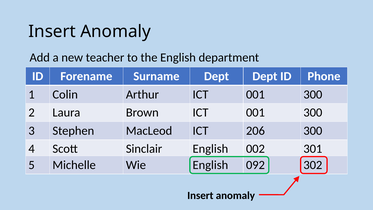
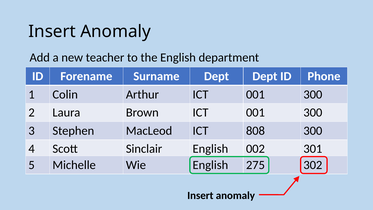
206: 206 -> 808 (255, 131)
092: 092 -> 275 (255, 165)
